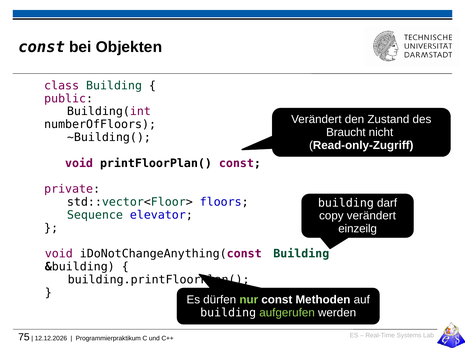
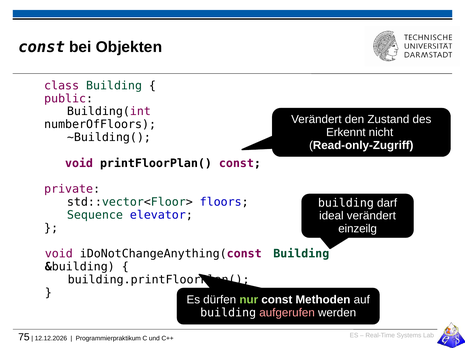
Braucht: Braucht -> Erkennt (346, 133)
copy: copy -> ideal (331, 216)
aufgerufen colour: light green -> pink (287, 313)
